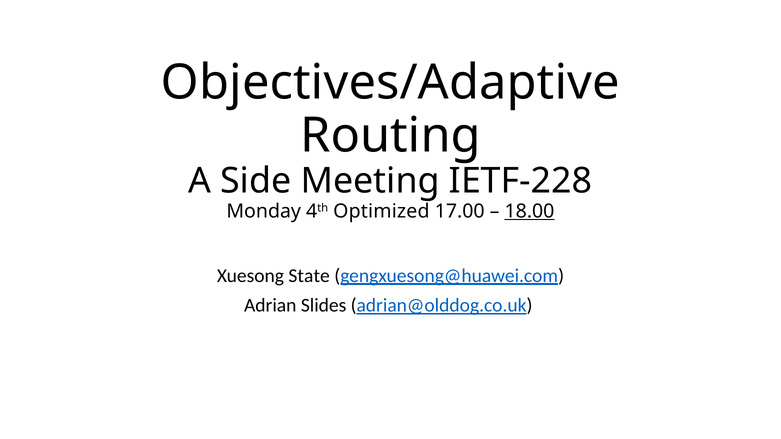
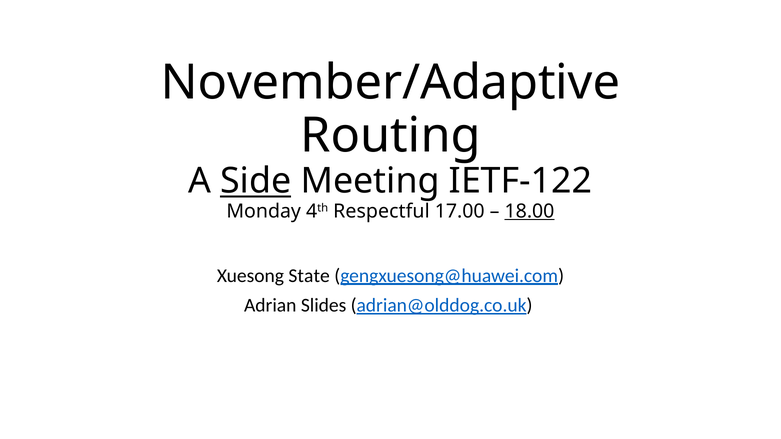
Objectives/Adaptive: Objectives/Adaptive -> November/Adaptive (391, 83)
Side underline: none -> present (256, 181)
IETF-228: IETF-228 -> IETF-122 (521, 181)
Optimized: Optimized -> Respectful (381, 211)
